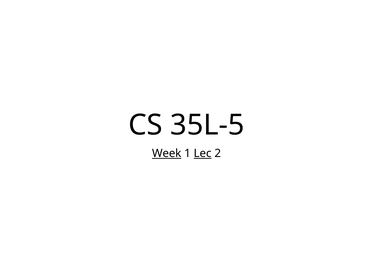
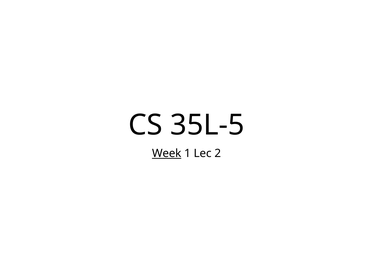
Lec underline: present -> none (203, 153)
